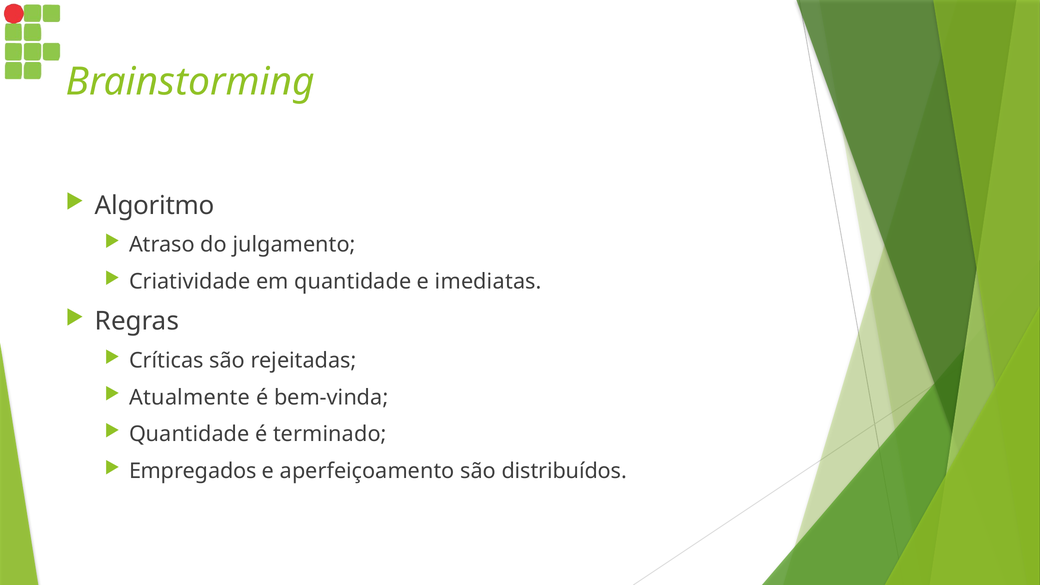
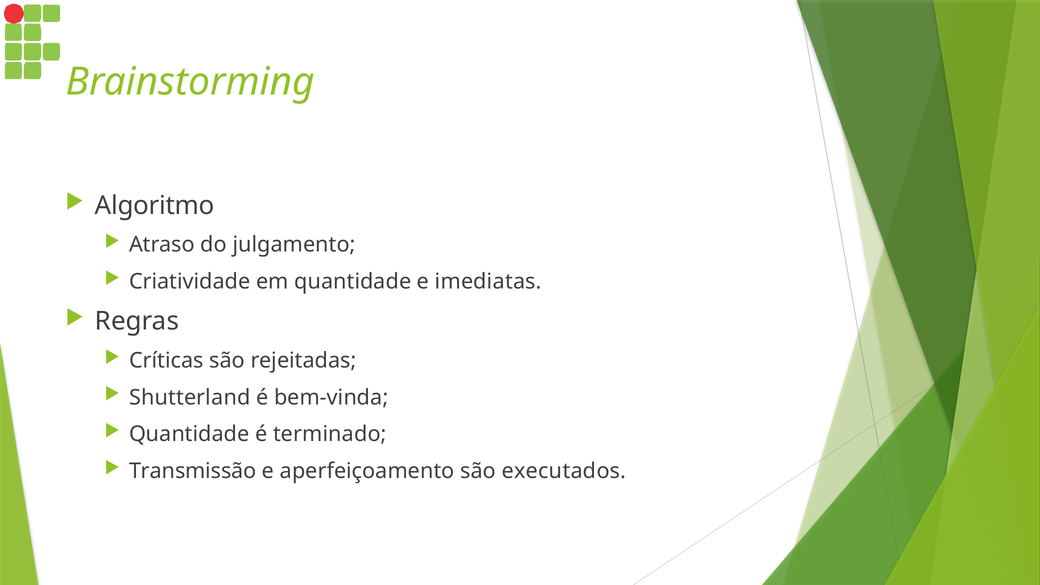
Atualmente: Atualmente -> Shutterland (190, 397)
Empregados: Empregados -> Transmissão (193, 471)
distribuídos: distribuídos -> executados (564, 471)
